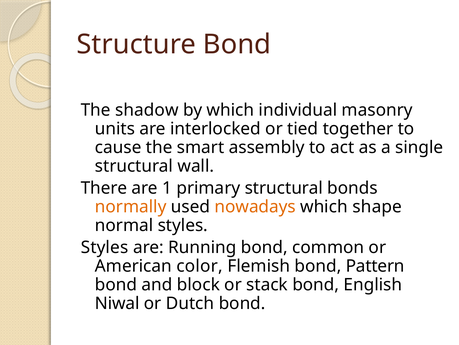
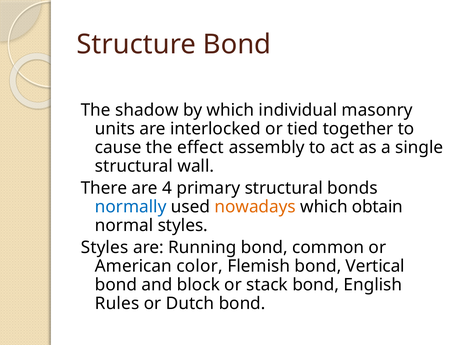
smart: smart -> effect (201, 147)
1: 1 -> 4 (167, 188)
normally colour: orange -> blue (131, 206)
shape: shape -> obtain (377, 206)
Pattern: Pattern -> Vertical (375, 266)
Niwal: Niwal -> Rules (117, 303)
